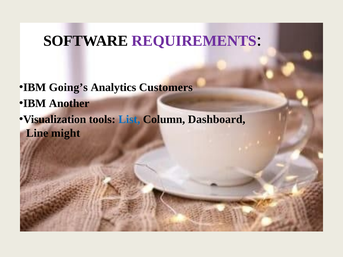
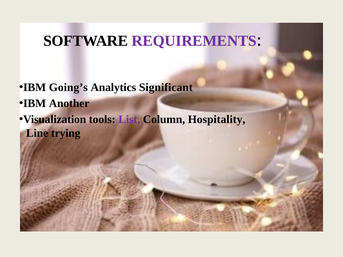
Customers: Customers -> Significant (166, 88)
List colour: blue -> purple (129, 120)
Dashboard: Dashboard -> Hospitality (217, 120)
might: might -> trying (66, 133)
